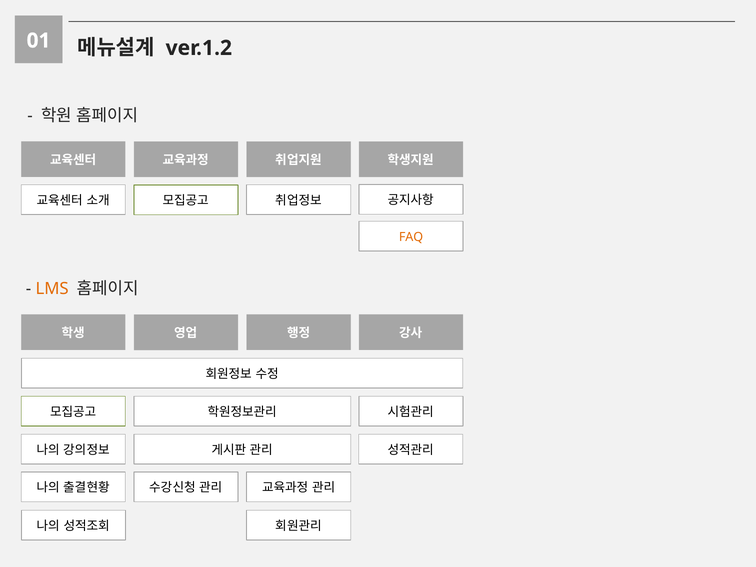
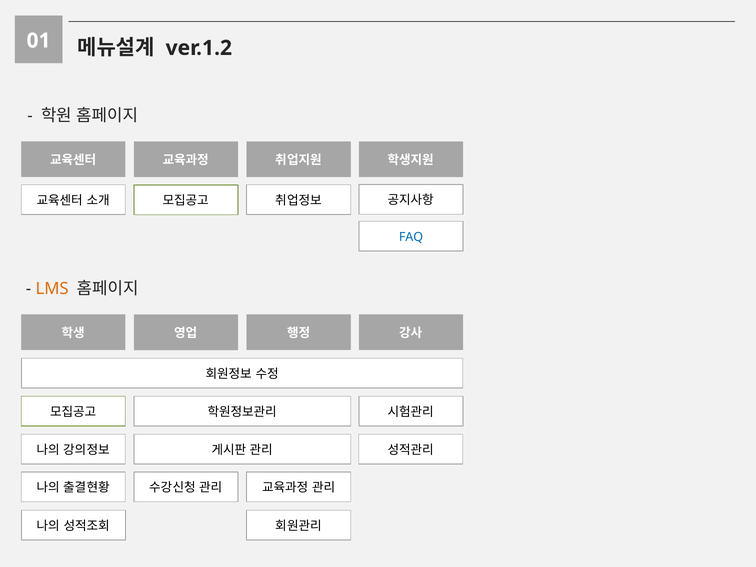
FAQ colour: orange -> blue (411, 237)
